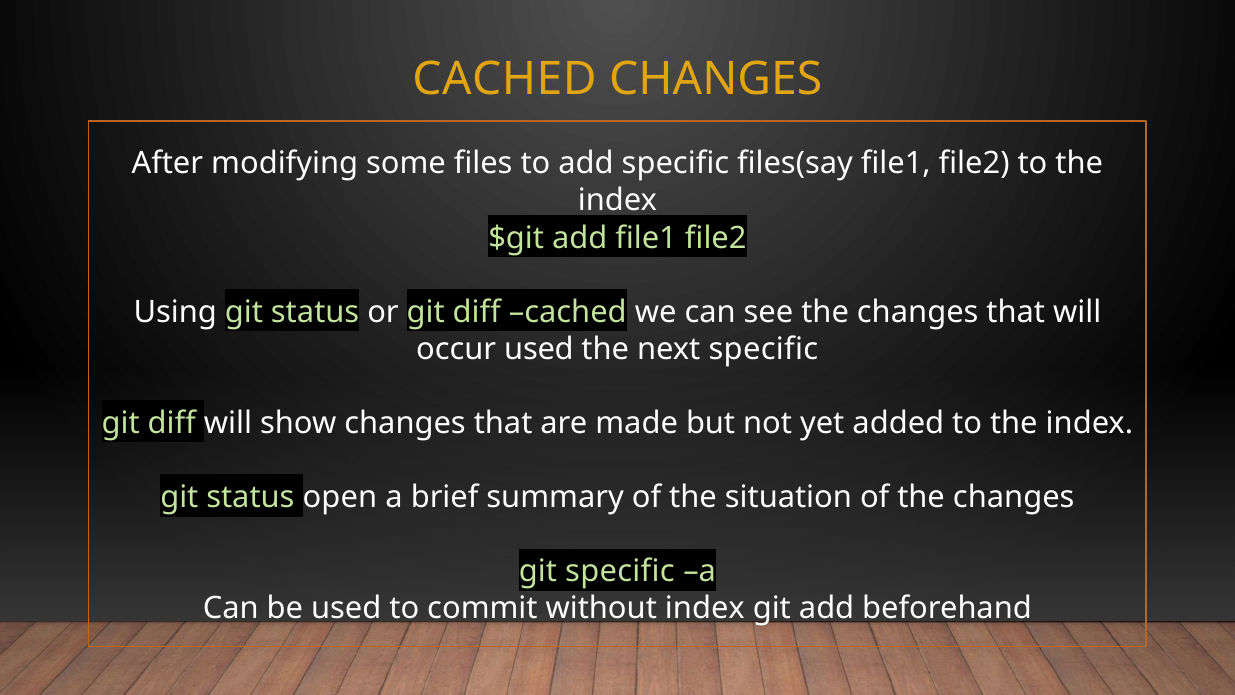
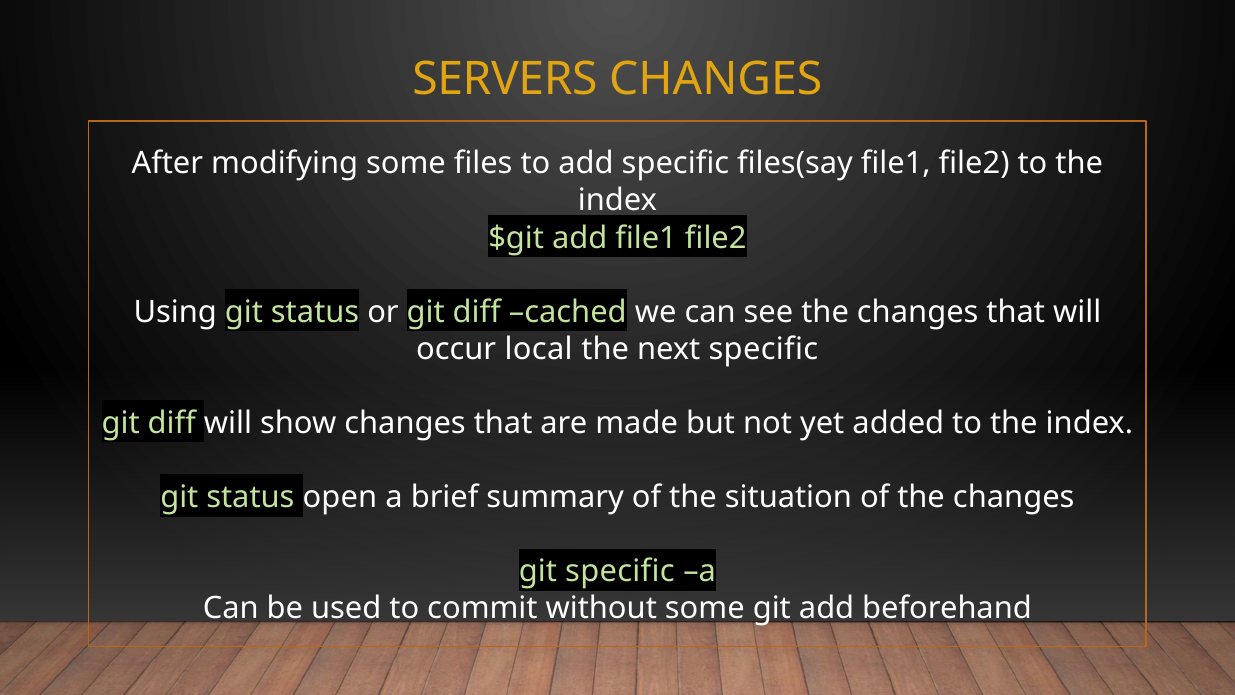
CACHED: CACHED -> SERVERS (505, 79)
occur used: used -> local (539, 349)
without index: index -> some (705, 608)
